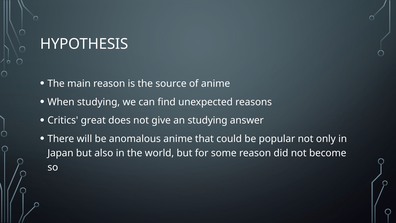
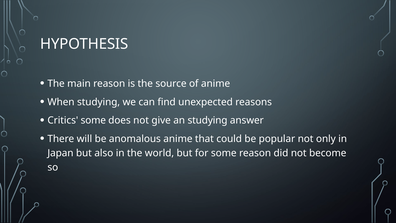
Critics great: great -> some (93, 120)
